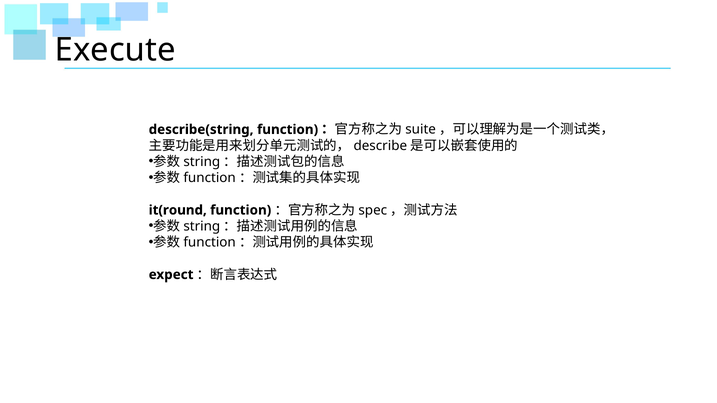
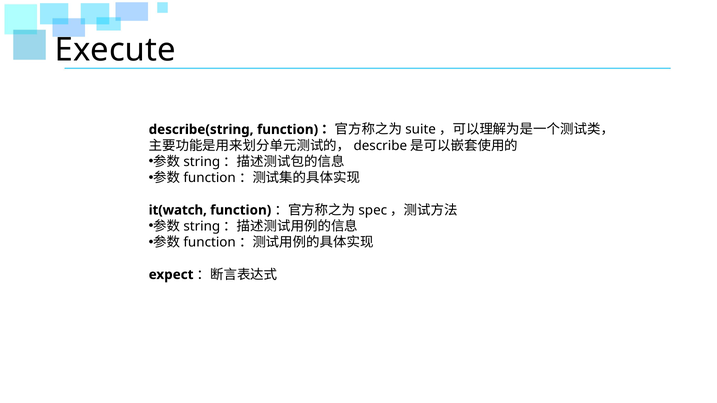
it(round: it(round -> it(watch (178, 210)
